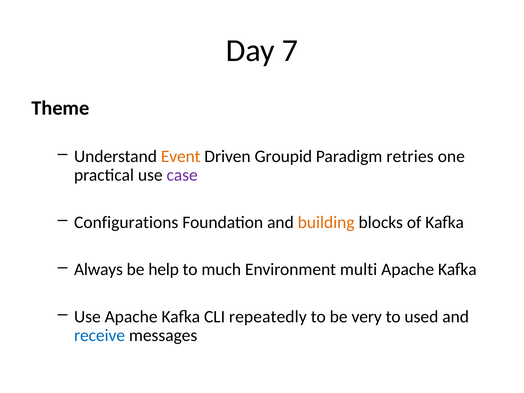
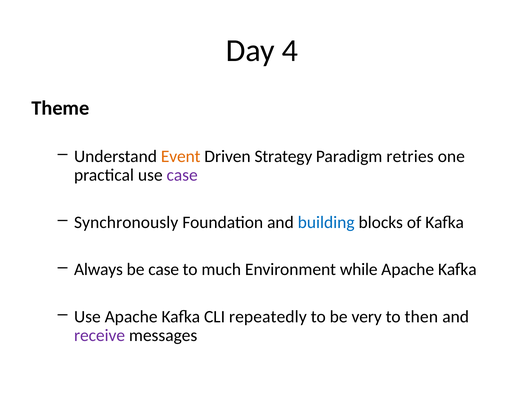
7: 7 -> 4 (290, 51)
Groupid: Groupid -> Strategy (283, 156)
Configurations: Configurations -> Synchronously (126, 222)
building colour: orange -> blue (326, 222)
be help: help -> case (164, 270)
multi: multi -> while (359, 270)
used: used -> then (421, 317)
receive colour: blue -> purple (100, 336)
